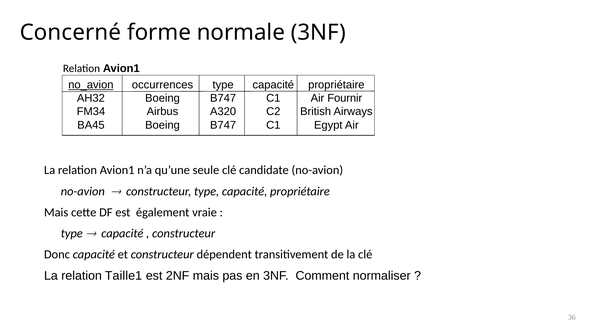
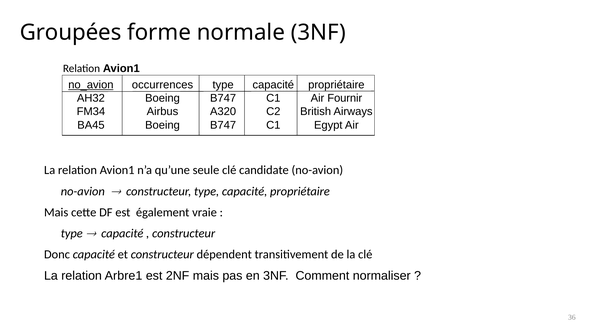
Concerné: Concerné -> Groupées (71, 32)
Taille1: Taille1 -> Arbre1 (124, 275)
